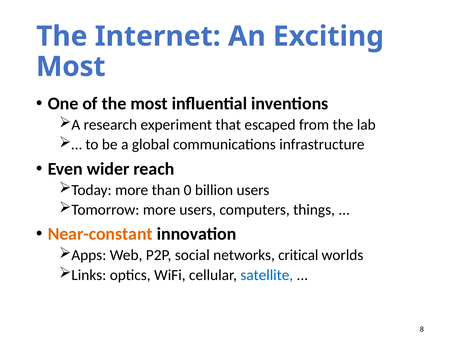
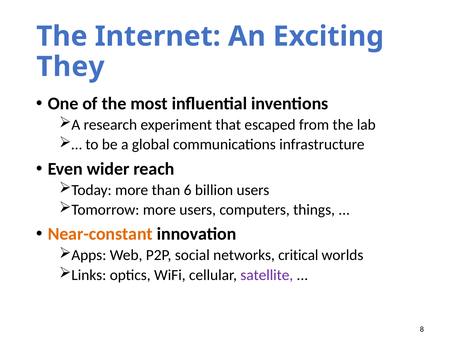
Most: Most -> They (70, 67)
0: 0 -> 6 (188, 190)
satellite colour: blue -> purple (267, 275)
